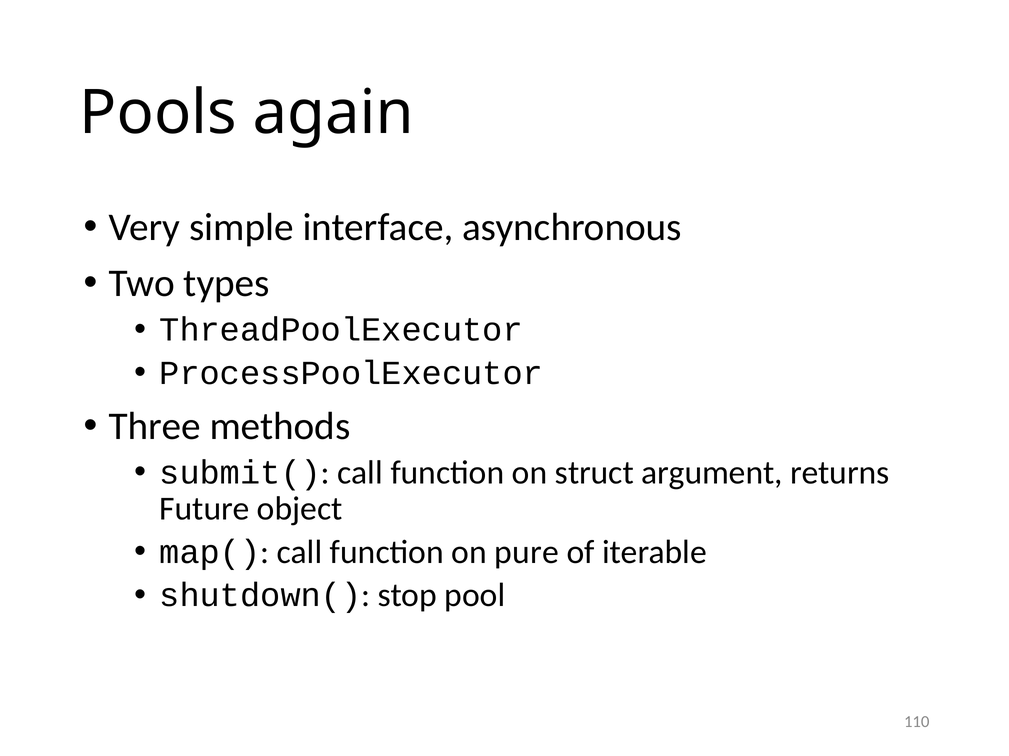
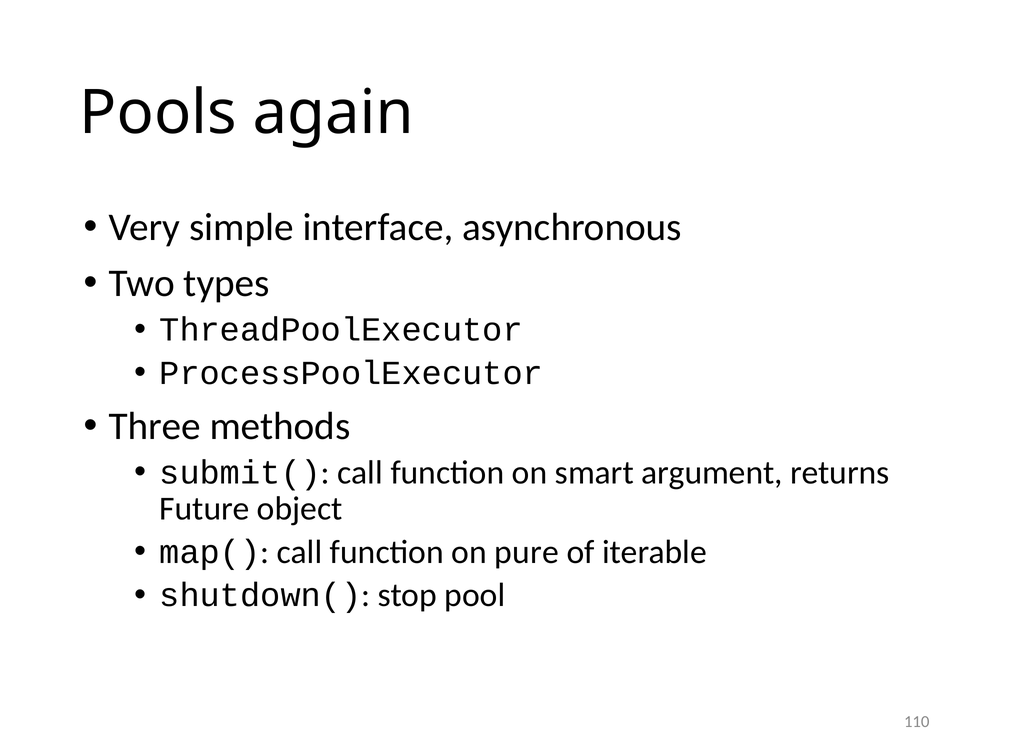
struct: struct -> smart (594, 473)
